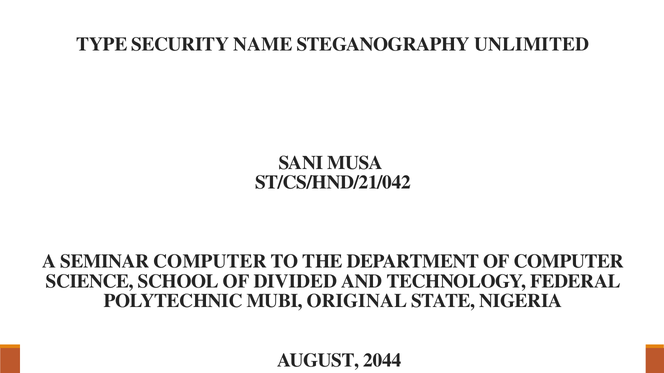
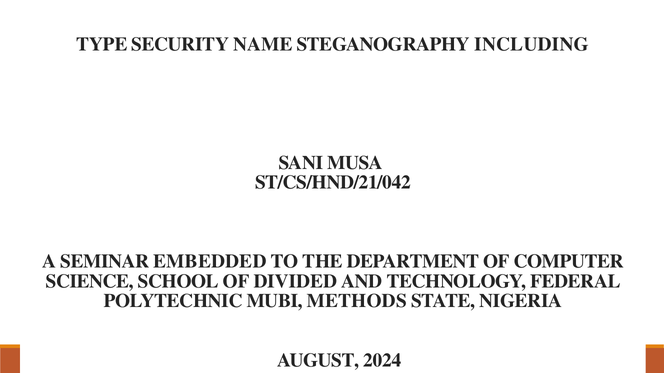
UNLIMITED: UNLIMITED -> INCLUDING (532, 44)
SEMINAR COMPUTER: COMPUTER -> EMBEDDED (210, 262)
ORIGINAL: ORIGINAL -> METHODS (357, 301)
2044: 2044 -> 2024 (382, 361)
